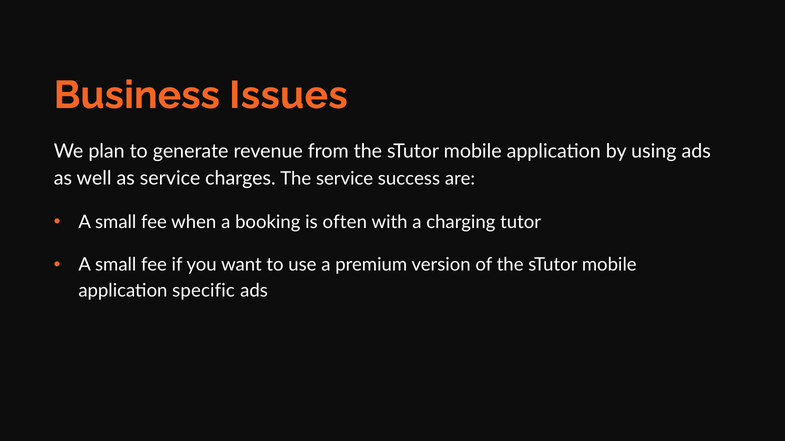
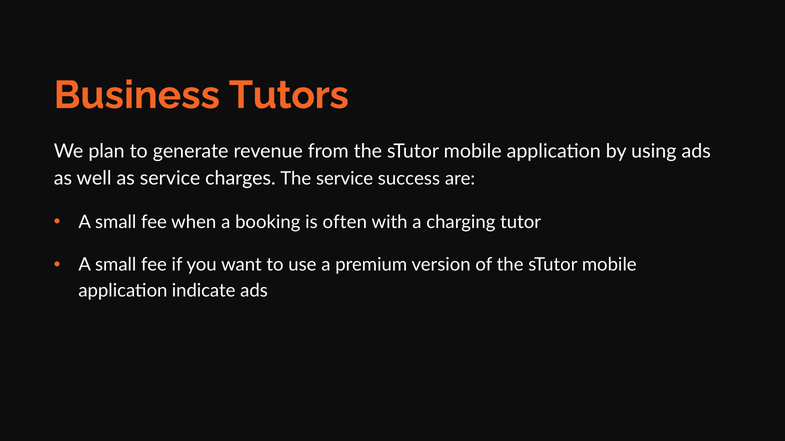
Issues: Issues -> Tutors (289, 95)
specific: specific -> indicate (204, 291)
